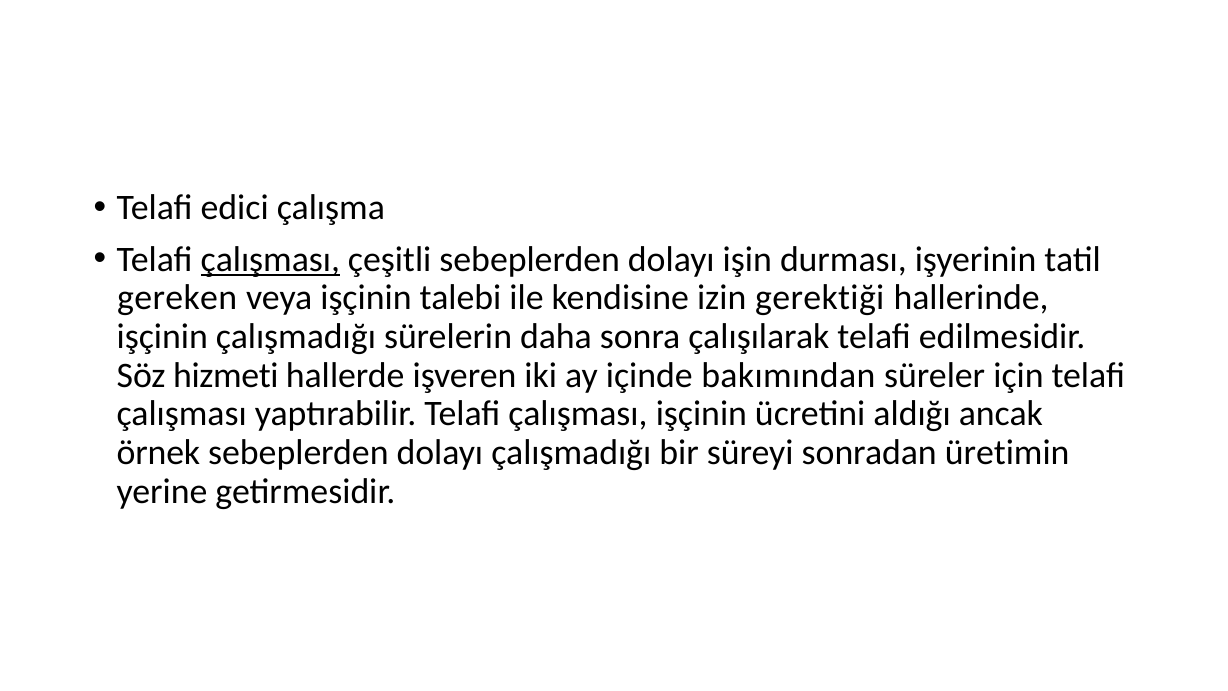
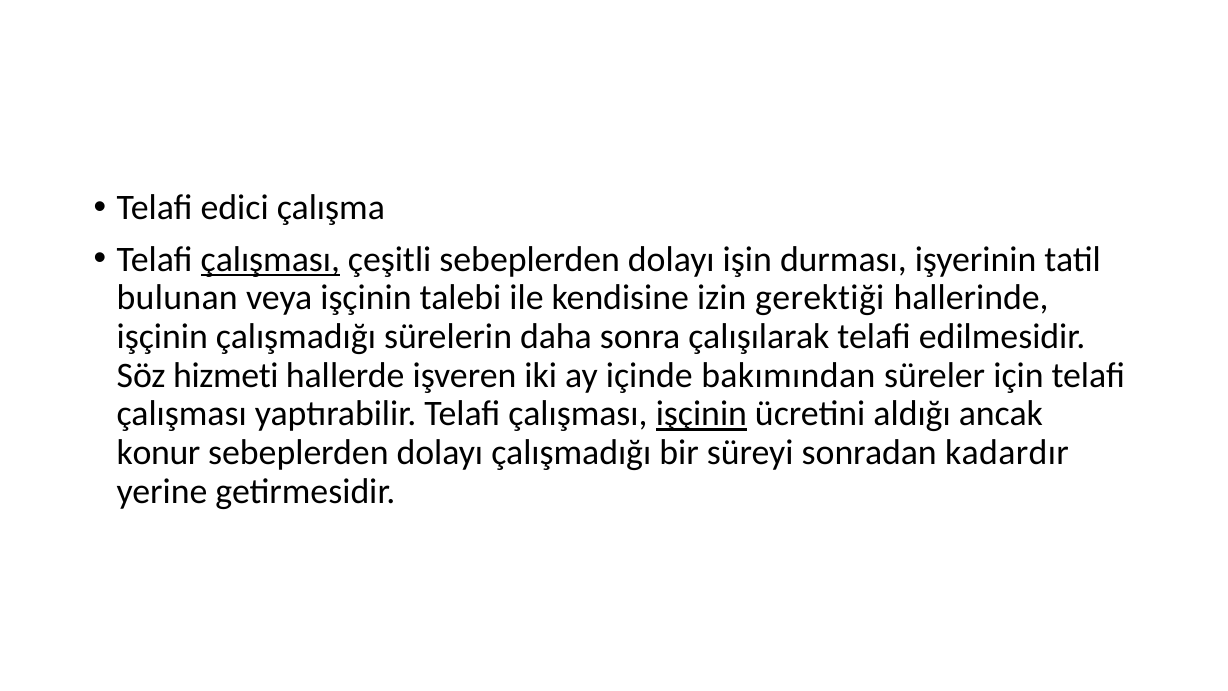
gereken: gereken -> bulunan (177, 298)
işçinin underline: none -> present (701, 414)
örnek: örnek -> konur (159, 453)
üretimin: üretimin -> kadardır (1007, 453)
